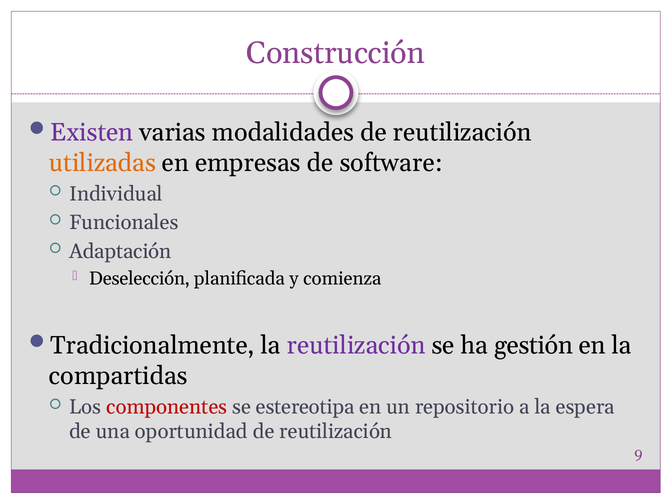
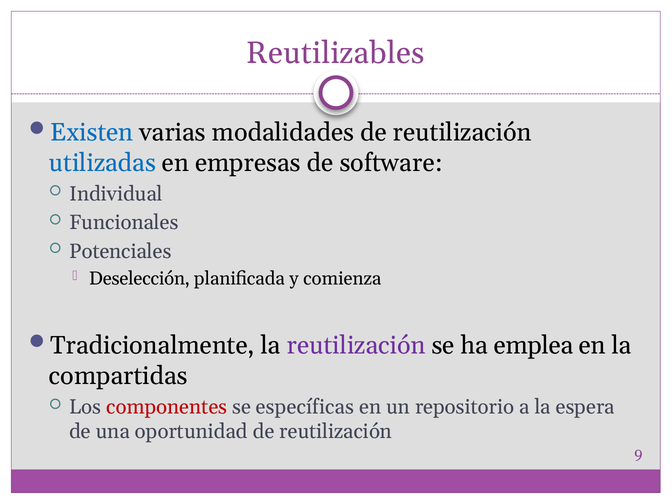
Construcción: Construcción -> Reutilizables (336, 53)
Existen colour: purple -> blue (92, 132)
utilizadas colour: orange -> blue (102, 163)
Adaptación: Adaptación -> Potenciales (120, 251)
gestión: gestión -> emplea (533, 346)
estereotipa: estereotipa -> específicas (305, 407)
